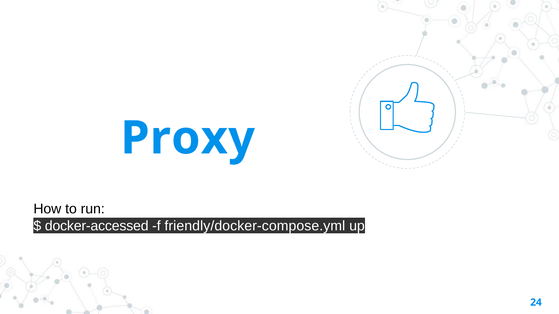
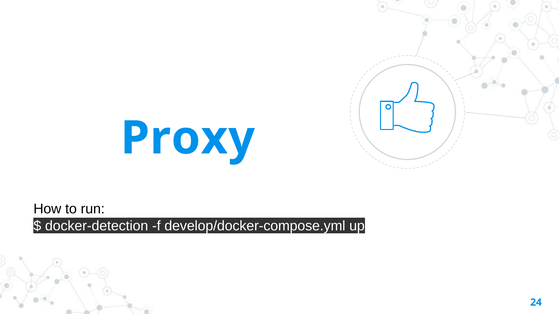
docker-accessed: docker-accessed -> docker-detection (97, 226)
friendly/docker-compose.yml: friendly/docker-compose.yml -> develop/docker-compose.yml (255, 226)
